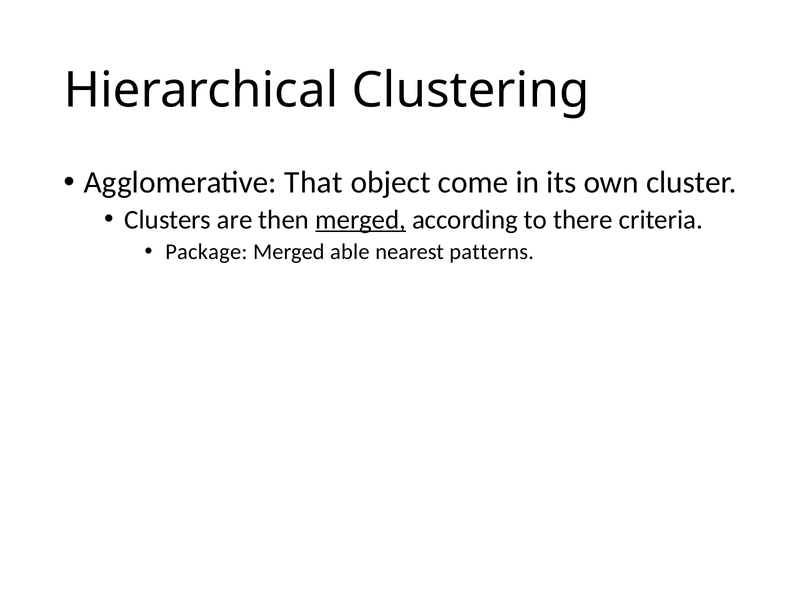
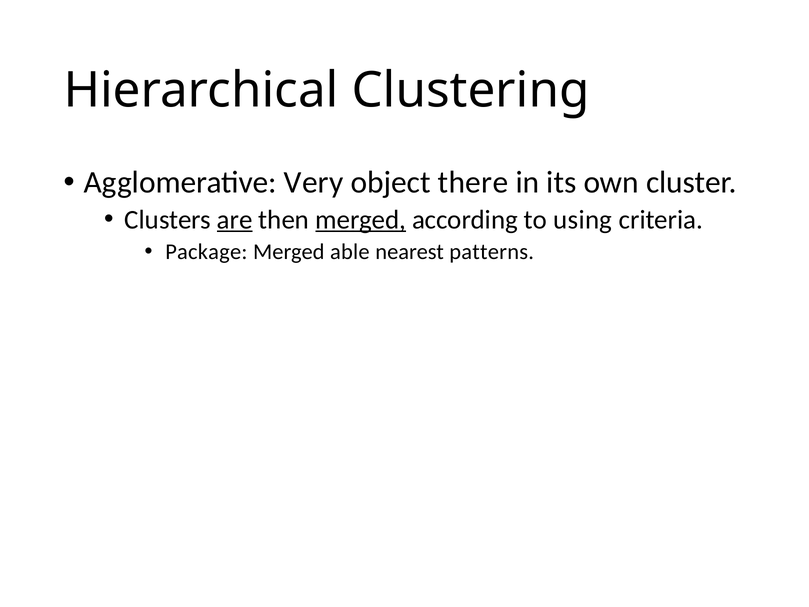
That: That -> Very (314, 182)
come: come -> there (473, 182)
are underline: none -> present (235, 220)
there: there -> using (583, 220)
